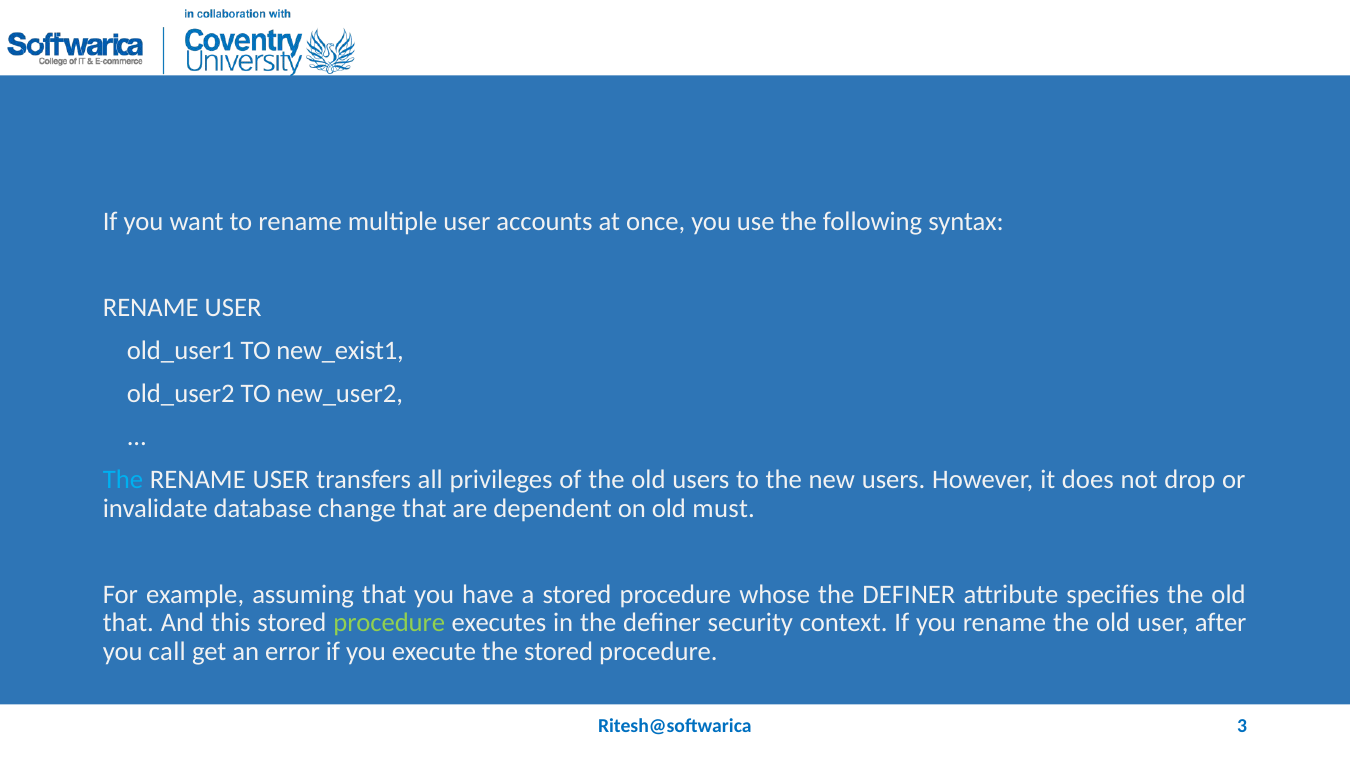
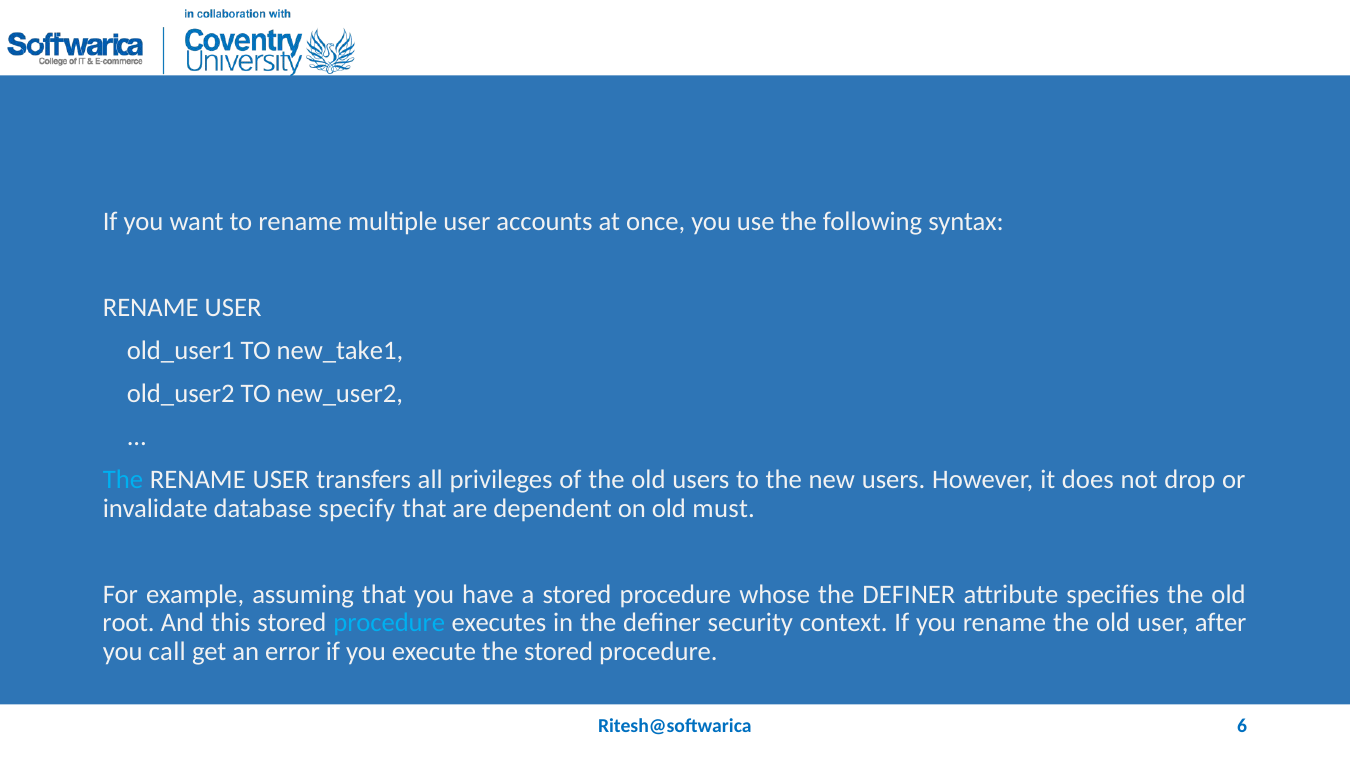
new_exist1: new_exist1 -> new_take1 (340, 350)
change: change -> specify (357, 508)
that: that -> root (128, 623)
procedure colour: light green -> light blue (389, 623)
3: 3 -> 6 (1242, 725)
